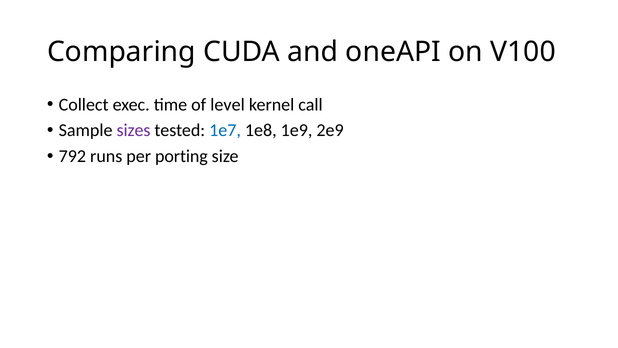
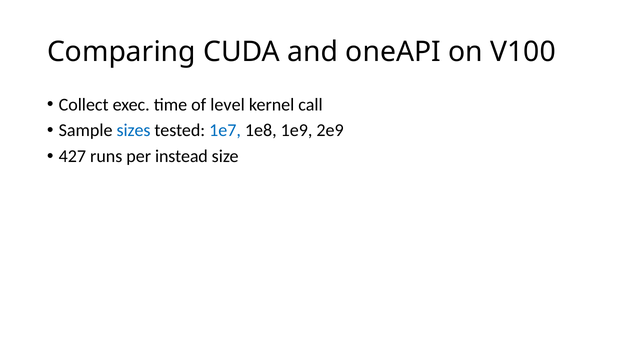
sizes colour: purple -> blue (134, 130)
792: 792 -> 427 (72, 156)
porting: porting -> instead (181, 156)
